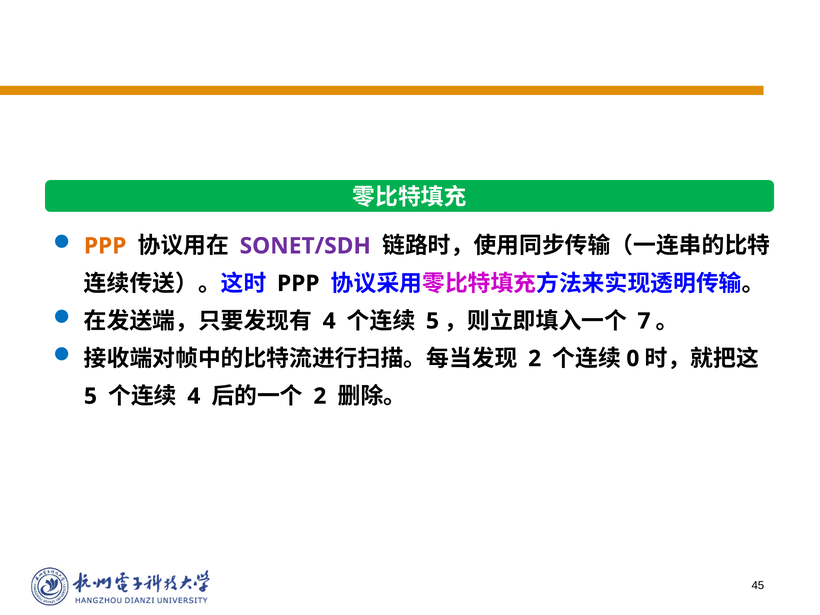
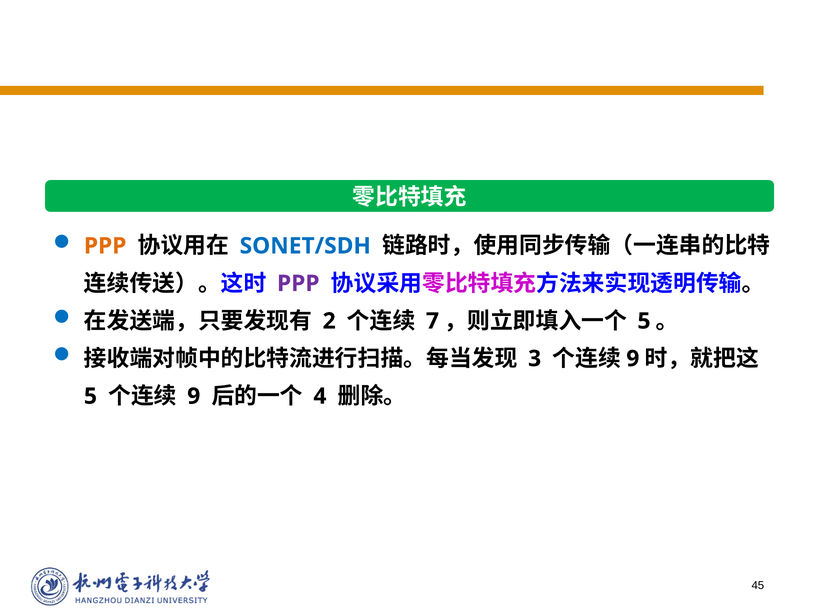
SONET/SDH colour: purple -> blue (305, 246)
PPP colour: black -> purple (298, 283)
4: 4 -> 2 (329, 321)
5: 5 -> 7 (432, 321)
7: 7 -> 5 (644, 321)
2: 2 -> 3 (535, 359)
0: 0 -> 9 (633, 359)
4: 4 -> 9 (194, 396)
2: 2 -> 4 (320, 396)
